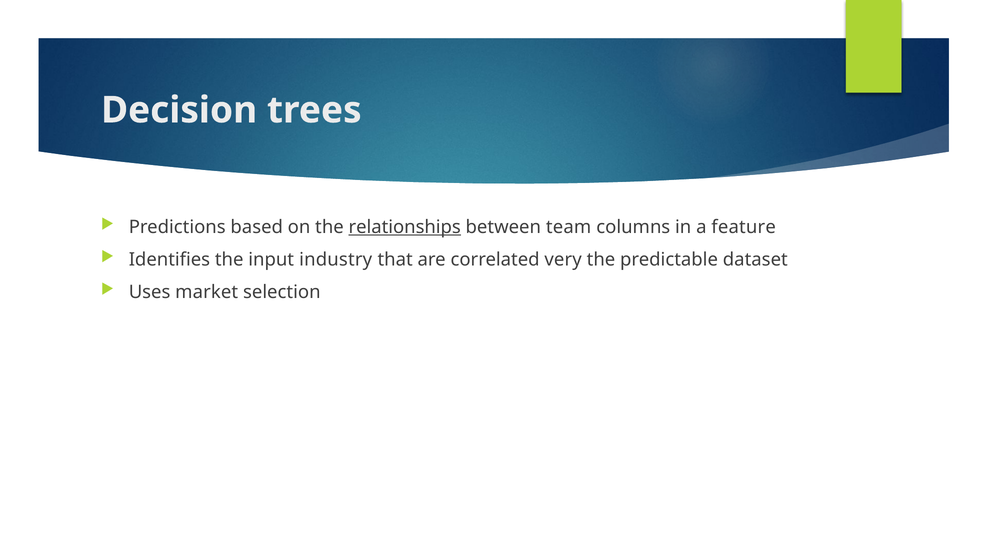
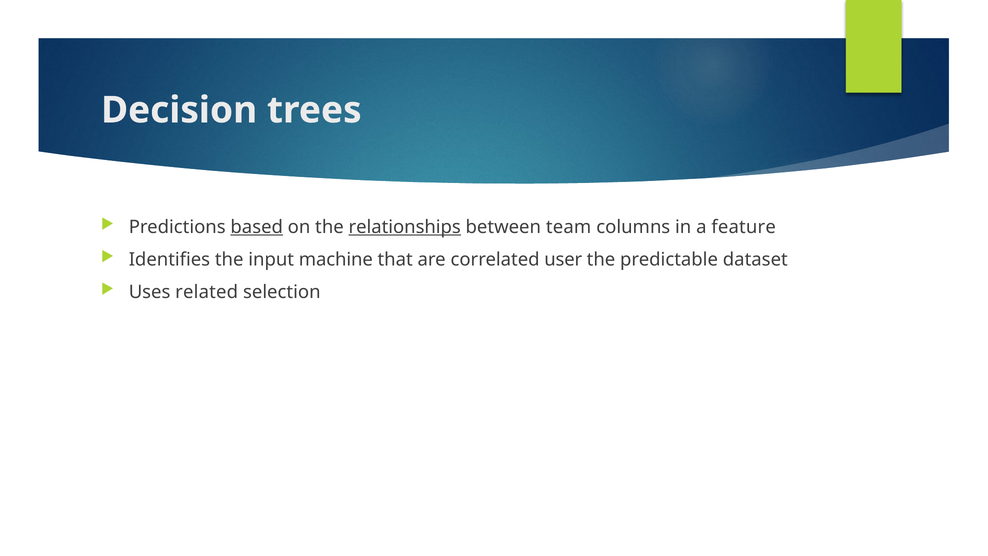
based underline: none -> present (257, 227)
industry: industry -> machine (336, 260)
very: very -> user (563, 260)
market: market -> related (207, 292)
